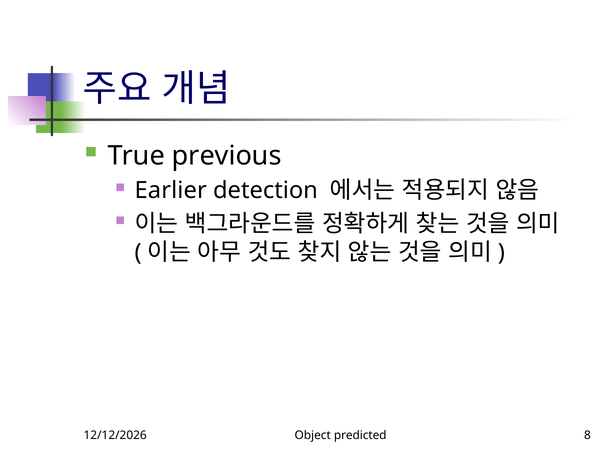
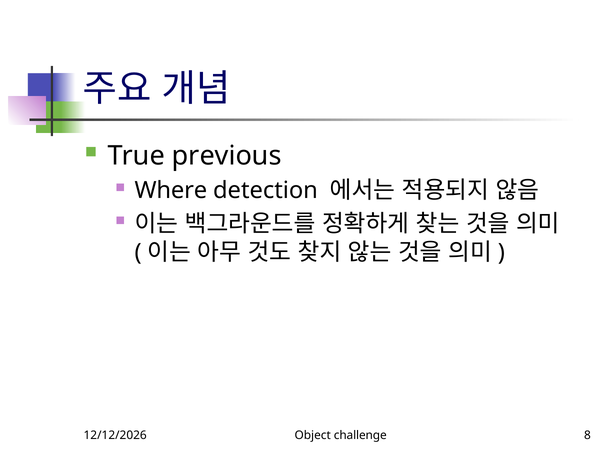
Earlier: Earlier -> Where (171, 191)
predicted: predicted -> challenge (360, 436)
